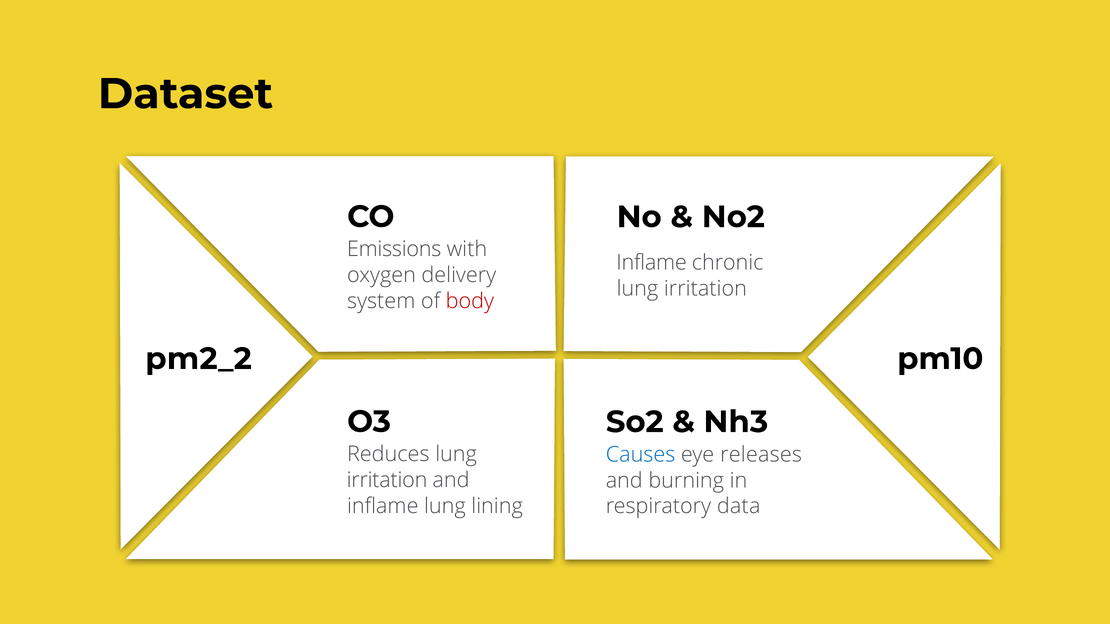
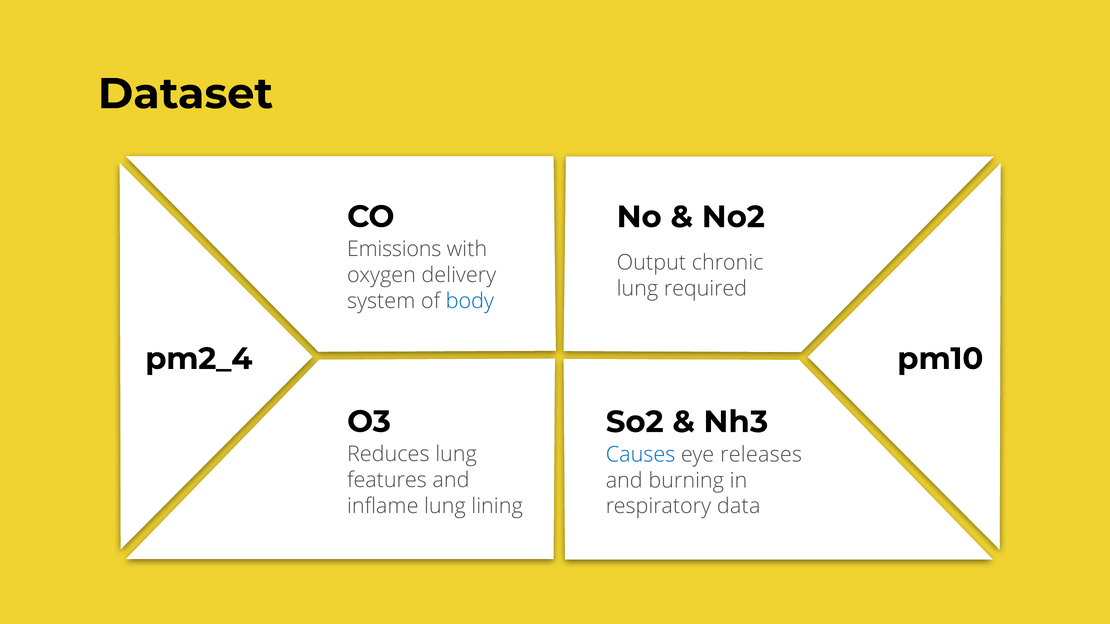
Inflame: Inflame -> Output (651, 263)
irritation: irritation -> required (705, 289)
body colour: red -> blue (470, 301)
pm2_2: pm2_2 -> pm2_4 (199, 359)
irritation: irritation -> features (387, 480)
